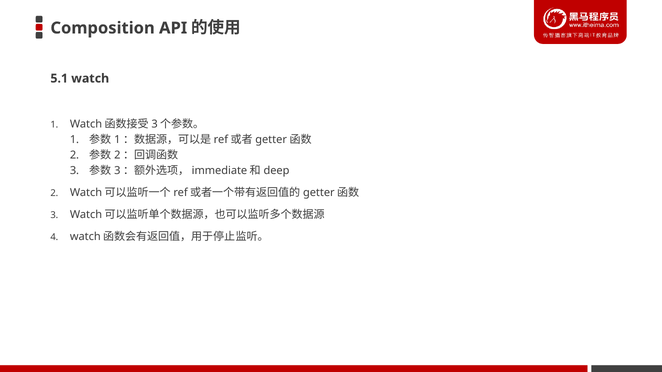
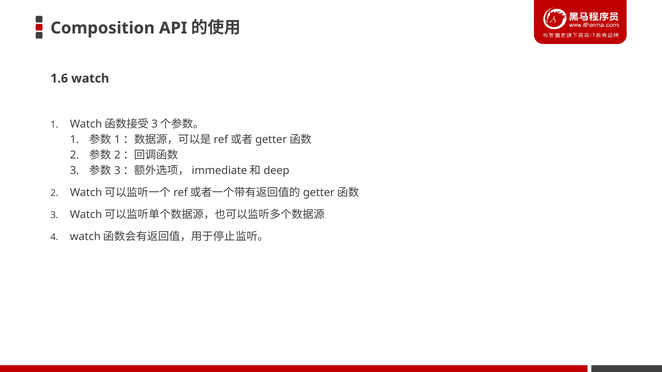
5.1: 5.1 -> 1.6 (59, 79)
